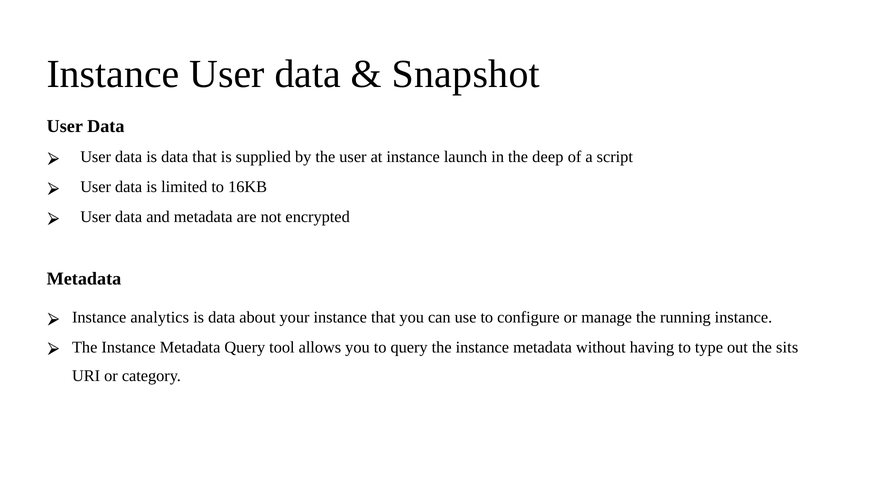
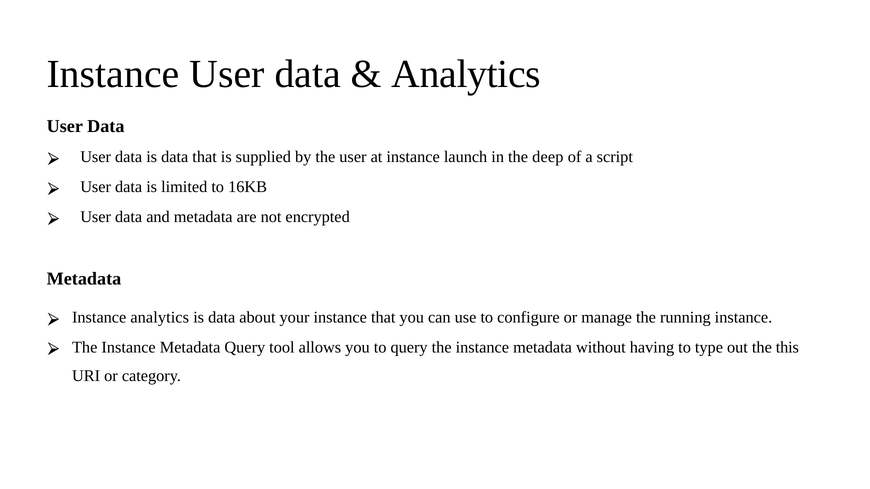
Snapshot: Snapshot -> Analytics (466, 74)
sits: sits -> this (787, 347)
